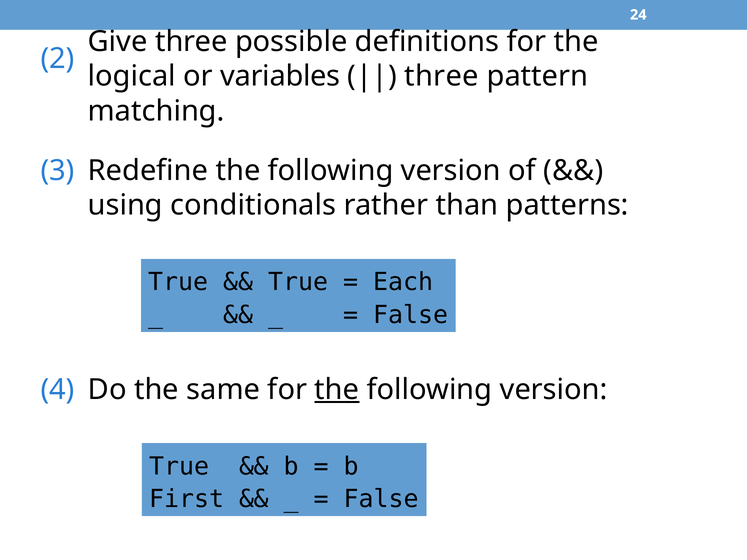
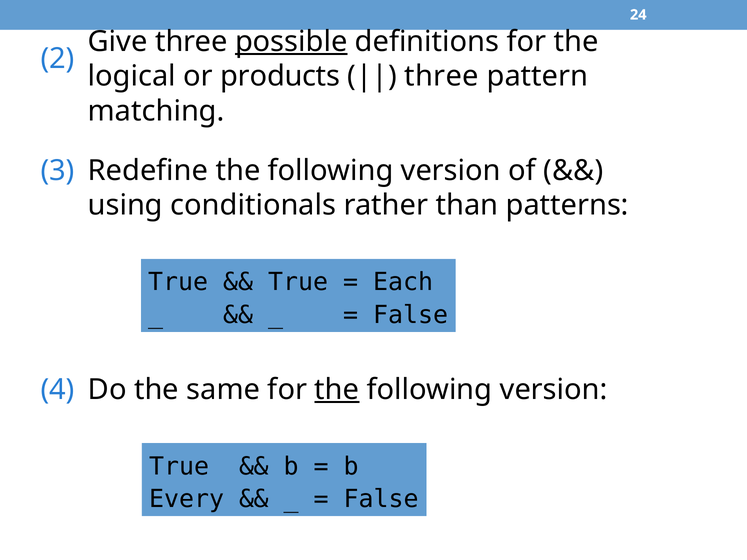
possible underline: none -> present (291, 41)
variables: variables -> products (280, 76)
First: First -> Every (187, 499)
